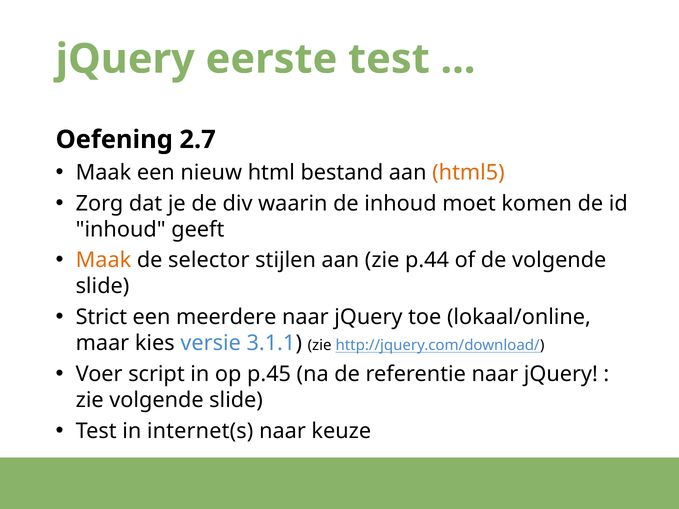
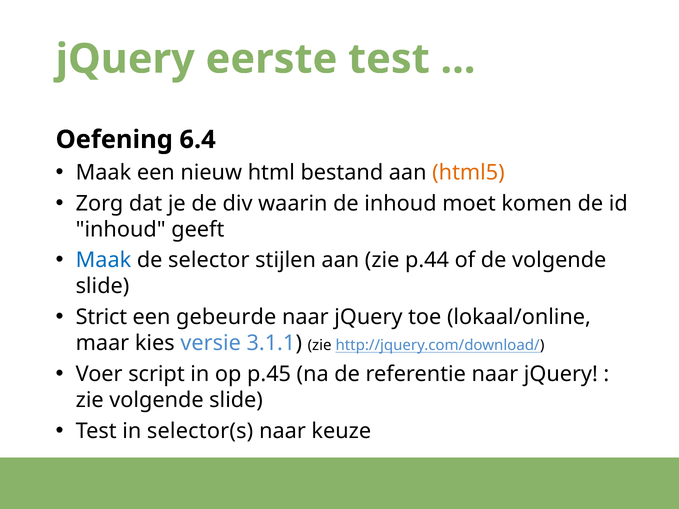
2.7: 2.7 -> 6.4 (198, 140)
Maak colour: orange -> blue (103, 260)
meerdere: meerdere -> gebeurde (226, 317)
internet(s: internet(s -> selector(s (200, 431)
